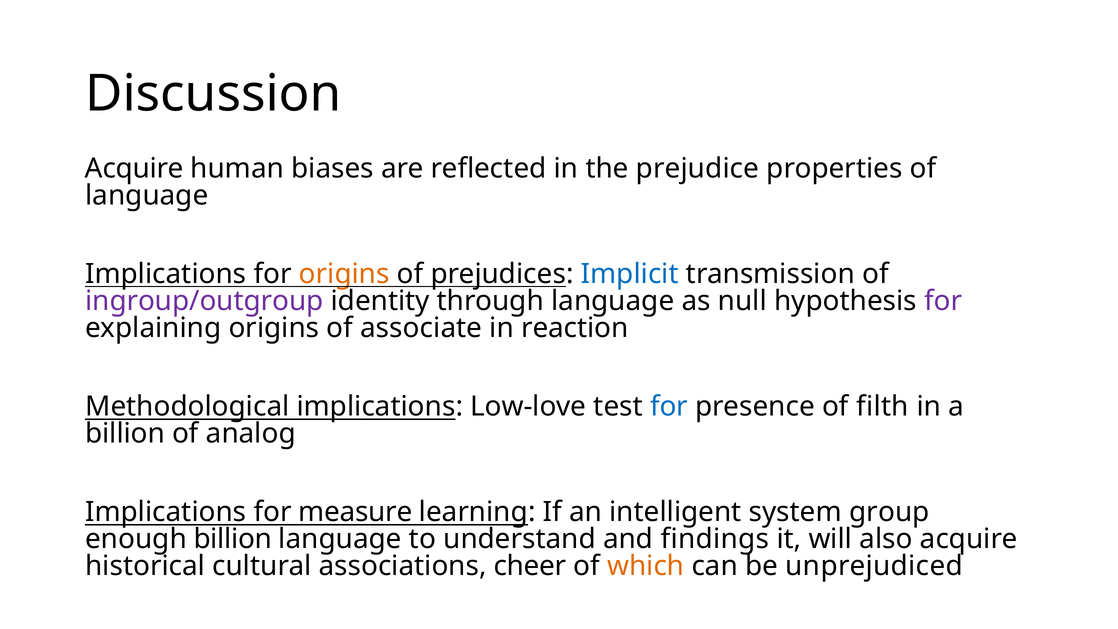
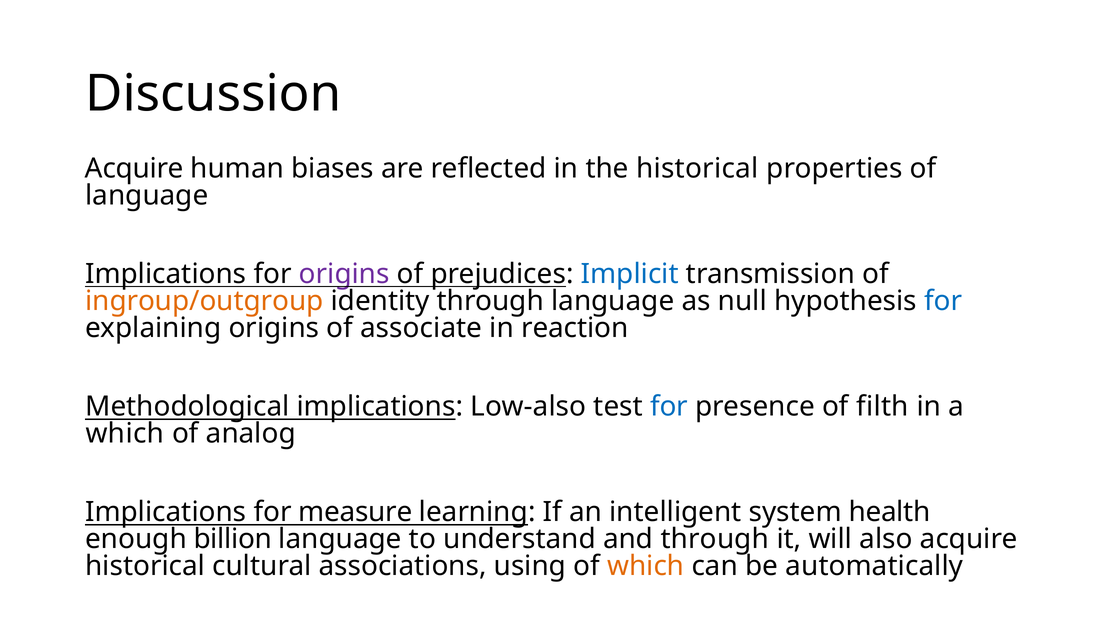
the prejudice: prejudice -> historical (697, 168)
origins colour: orange -> purple (344, 274)
ingroup/outgroup colour: purple -> orange (204, 301)
for colour: purple -> blue (943, 301)
Low-love: Low-love -> Low-also (528, 406)
billion: billion -> which (125, 434)
group: group -> health (890, 512)
and findings: findings -> through (715, 539)
cheer: cheer -> using (530, 566)
unprejudiced: unprejudiced -> automatically (874, 566)
